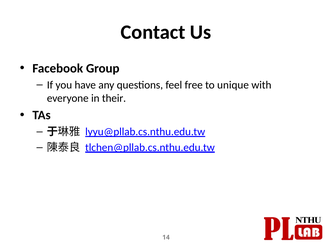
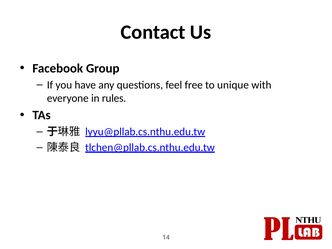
their: their -> rules (114, 98)
